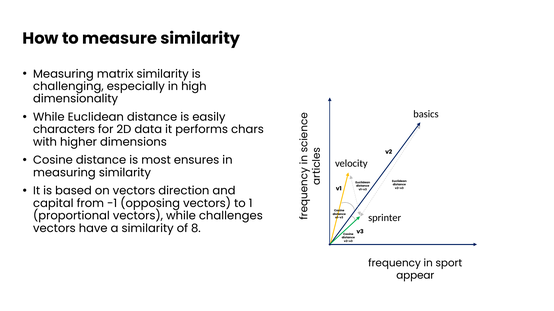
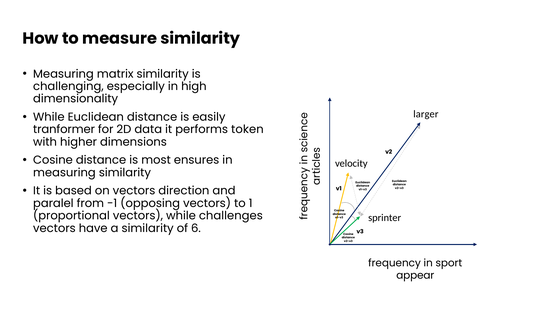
basics: basics -> larger (426, 114)
characters: characters -> tranformer (64, 130)
chars: chars -> token (247, 130)
capital: capital -> paralel (53, 204)
8: 8 -> 6 (196, 229)
